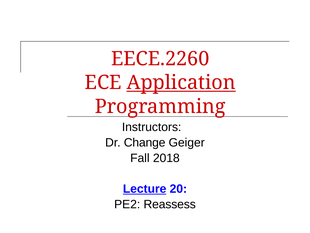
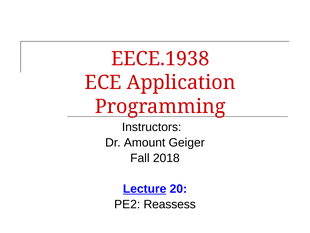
EECE.2260: EECE.2260 -> EECE.1938 (160, 59)
Application underline: present -> none (181, 83)
Change: Change -> Amount (145, 142)
